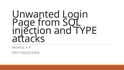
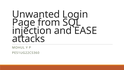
TYPE: TYPE -> EASE (86, 31)
